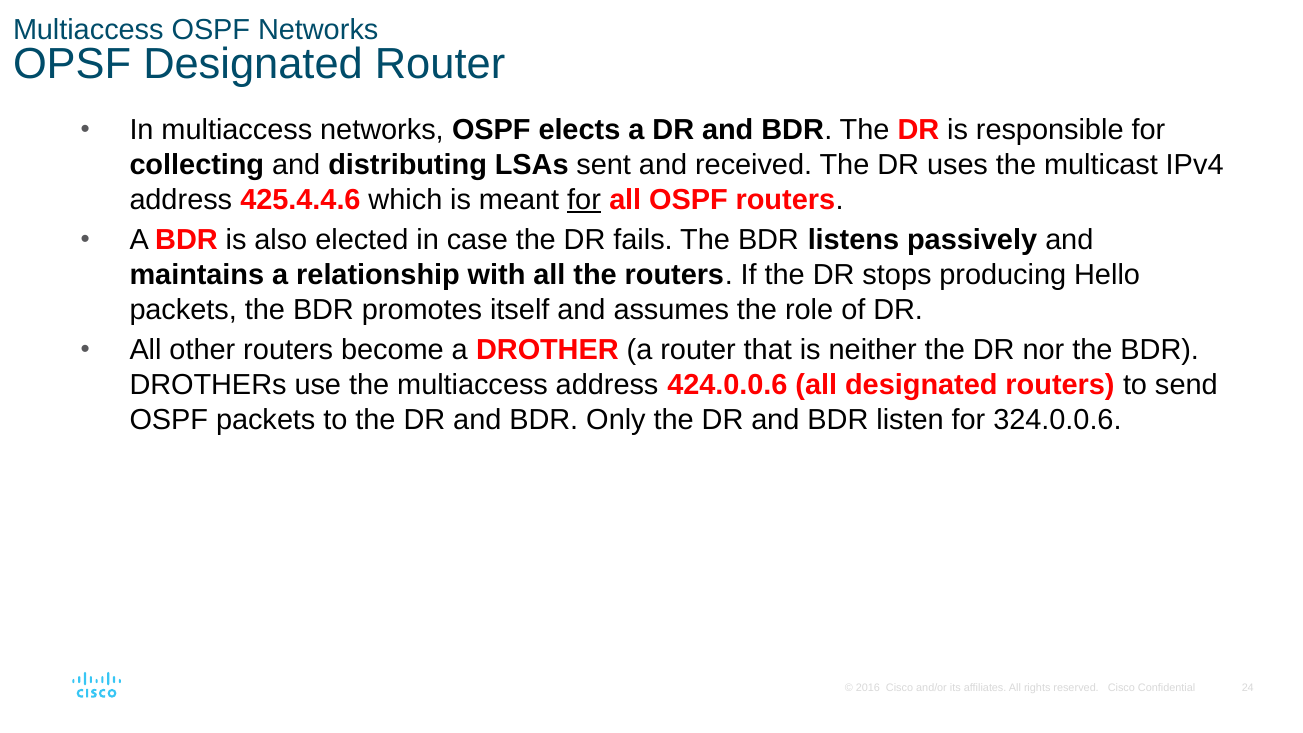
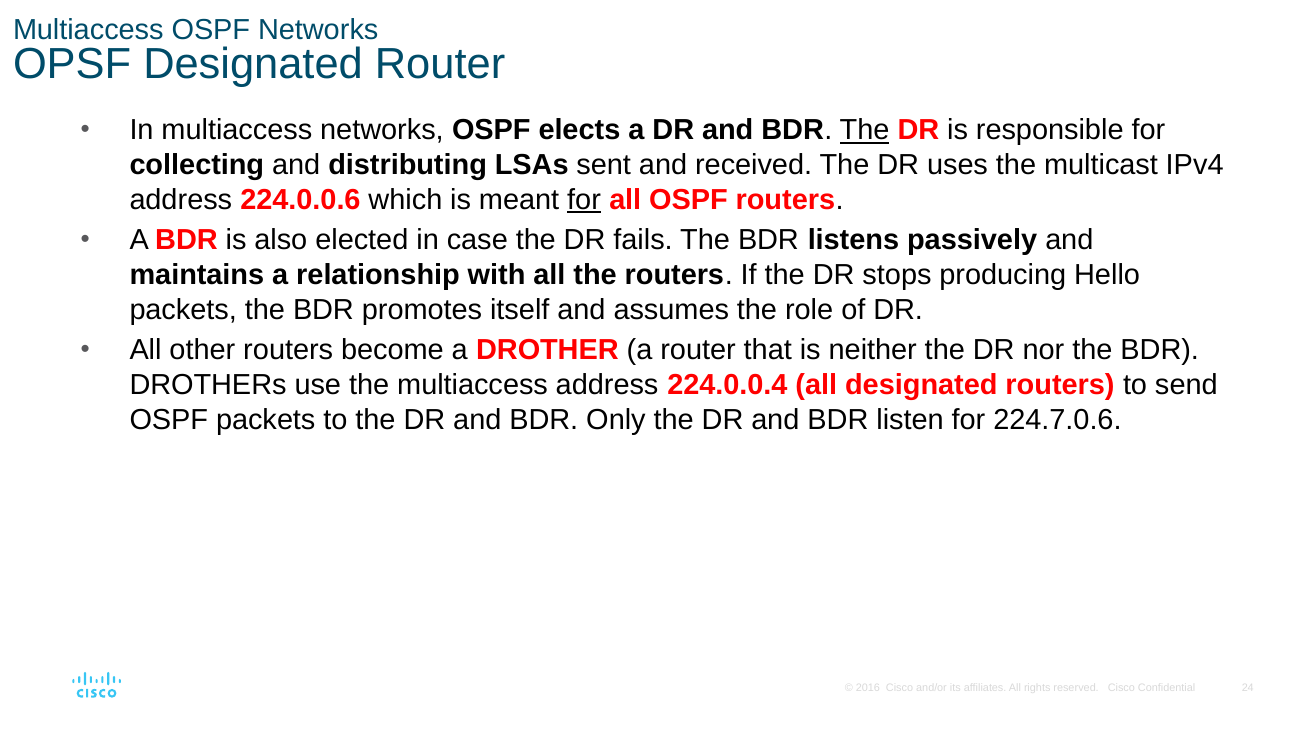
The underline: none -> present (865, 130)
425.4.4.6: 425.4.4.6 -> 224.0.0.6 (300, 200)
424.0.0.6: 424.0.0.6 -> 224.0.0.4 (727, 385)
324.0.0.6: 324.0.0.6 -> 224.7.0.6 (1057, 420)
